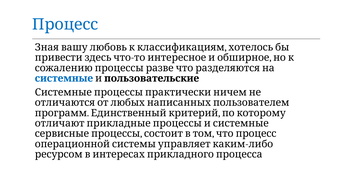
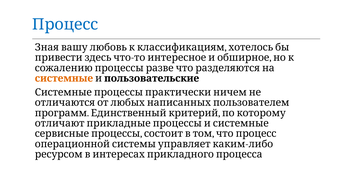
системные colour: blue -> orange (64, 79)
